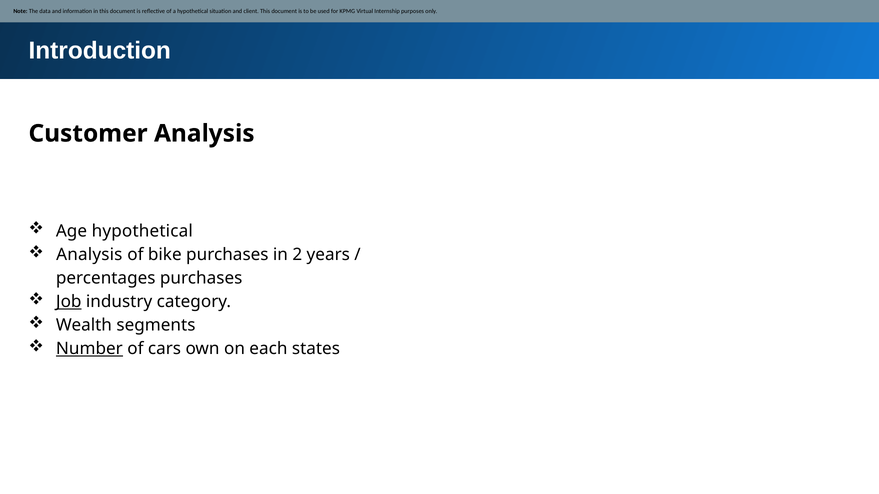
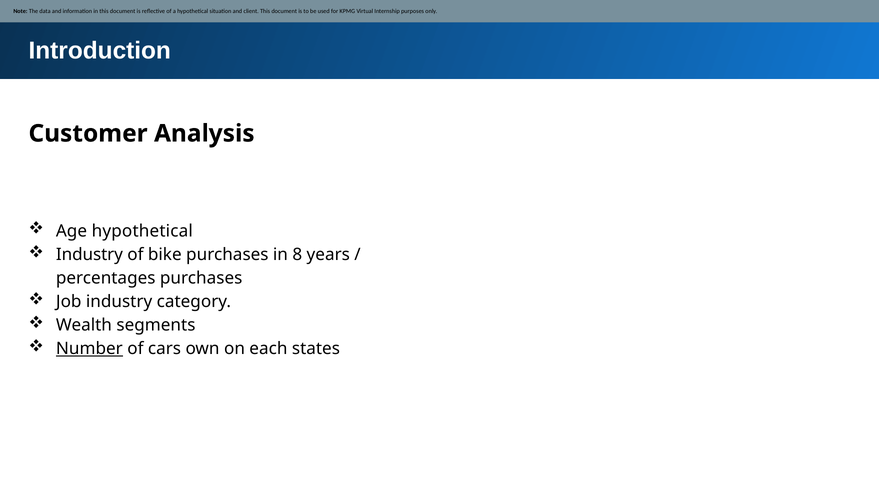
Analysis: Analysis -> Industry (89, 255)
2: 2 -> 8 (297, 255)
Job underline: present -> none (69, 302)
